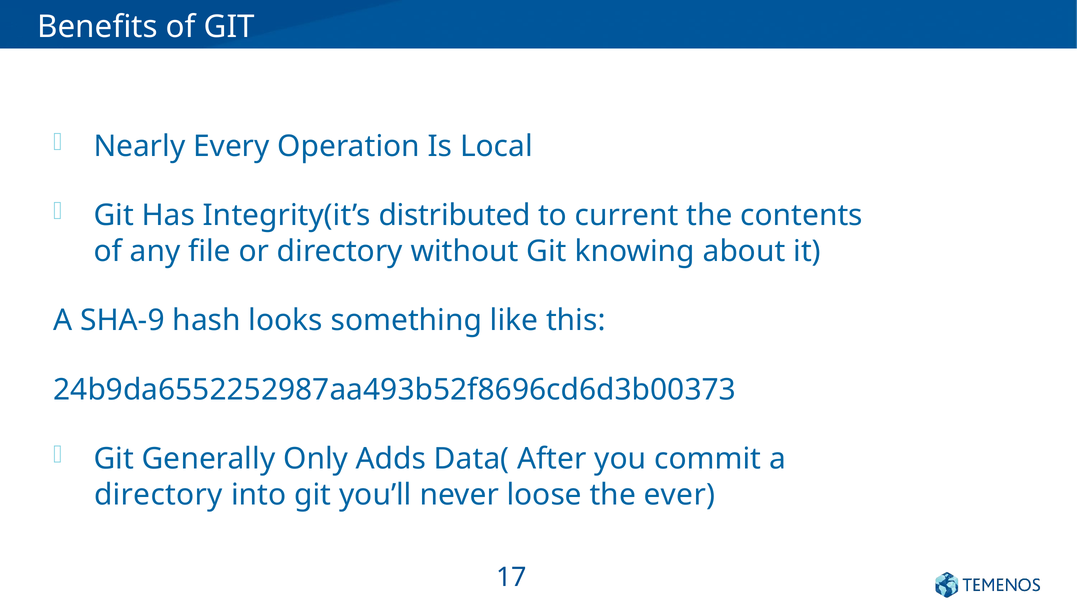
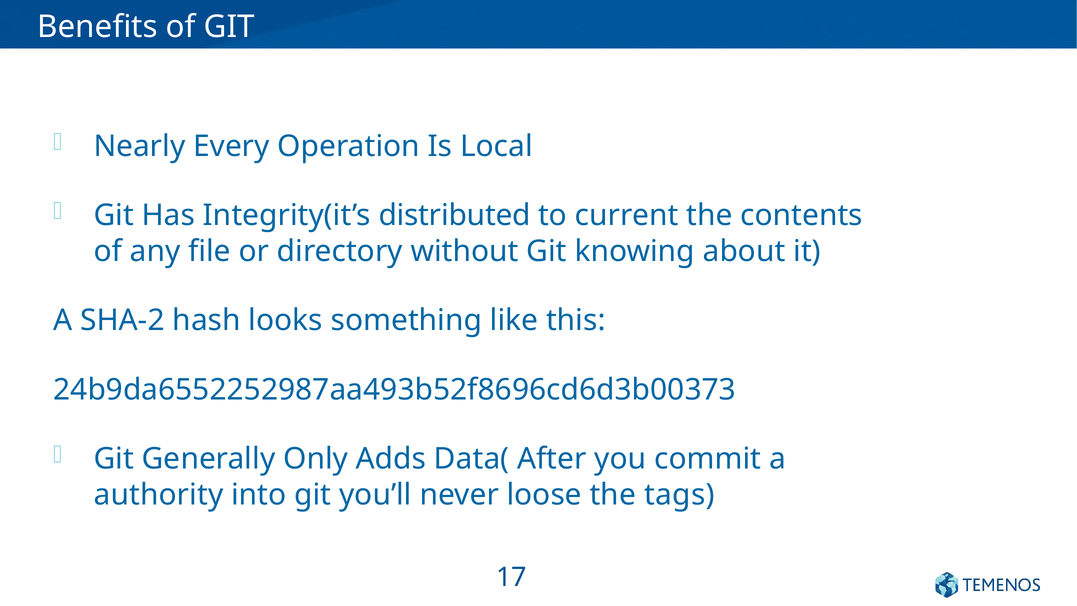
SHA-9: SHA-9 -> SHA-2 (122, 320)
directory: directory -> authority (158, 495)
ever: ever -> tags (679, 495)
